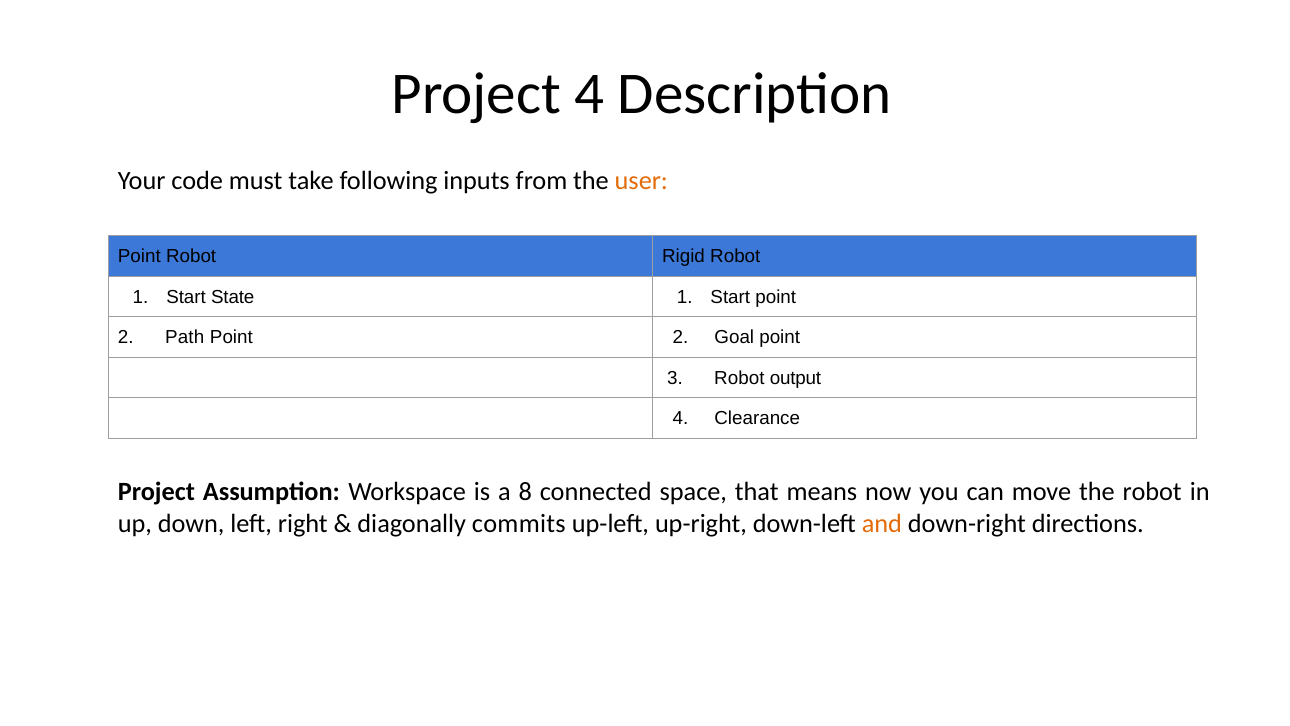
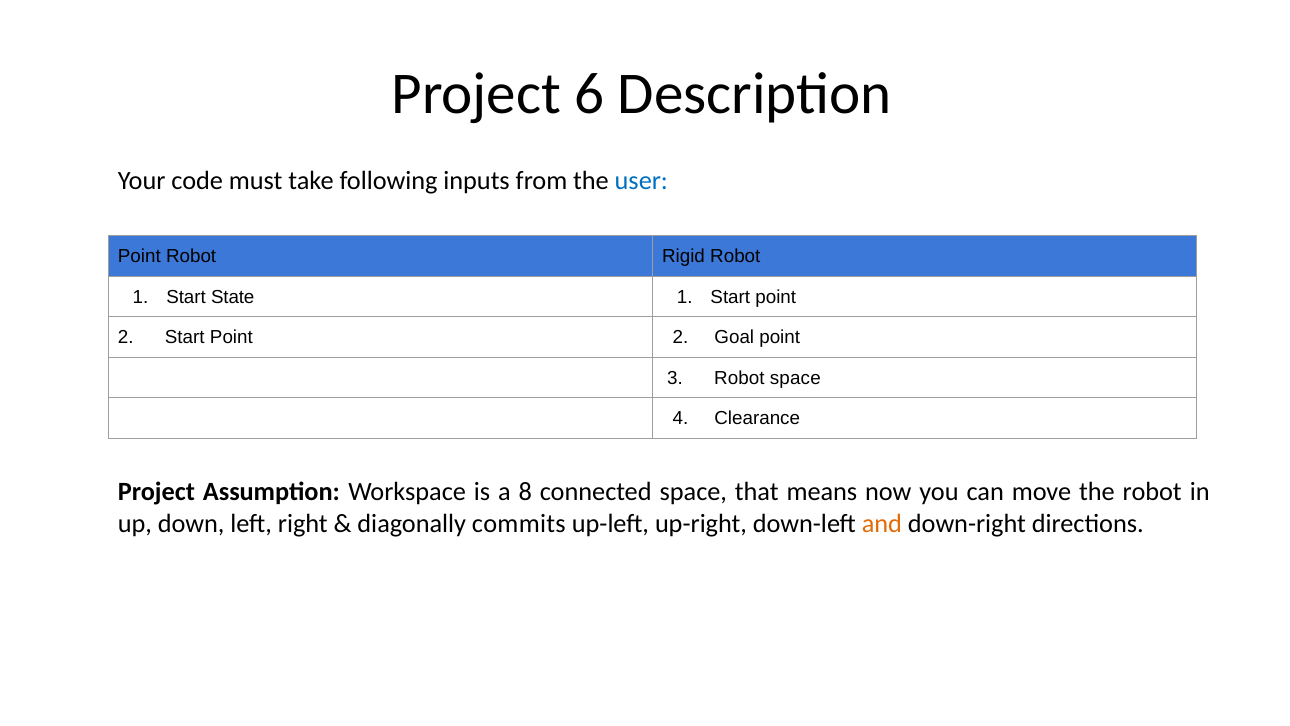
Project 4: 4 -> 6 (589, 94)
user colour: orange -> blue (641, 181)
2 Path: Path -> Start (185, 337)
Robot output: output -> space (795, 378)
